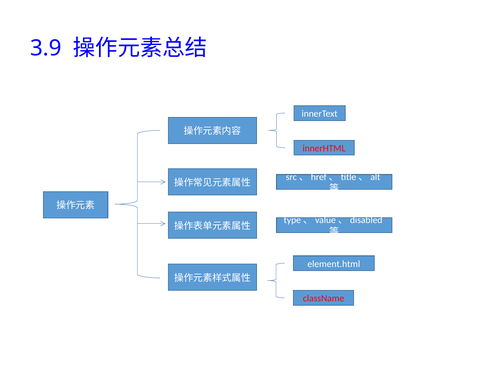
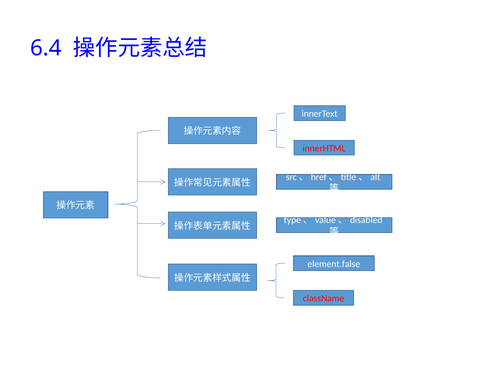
3.9: 3.9 -> 6.4 (46, 48)
element.html: element.html -> element.false (334, 264)
